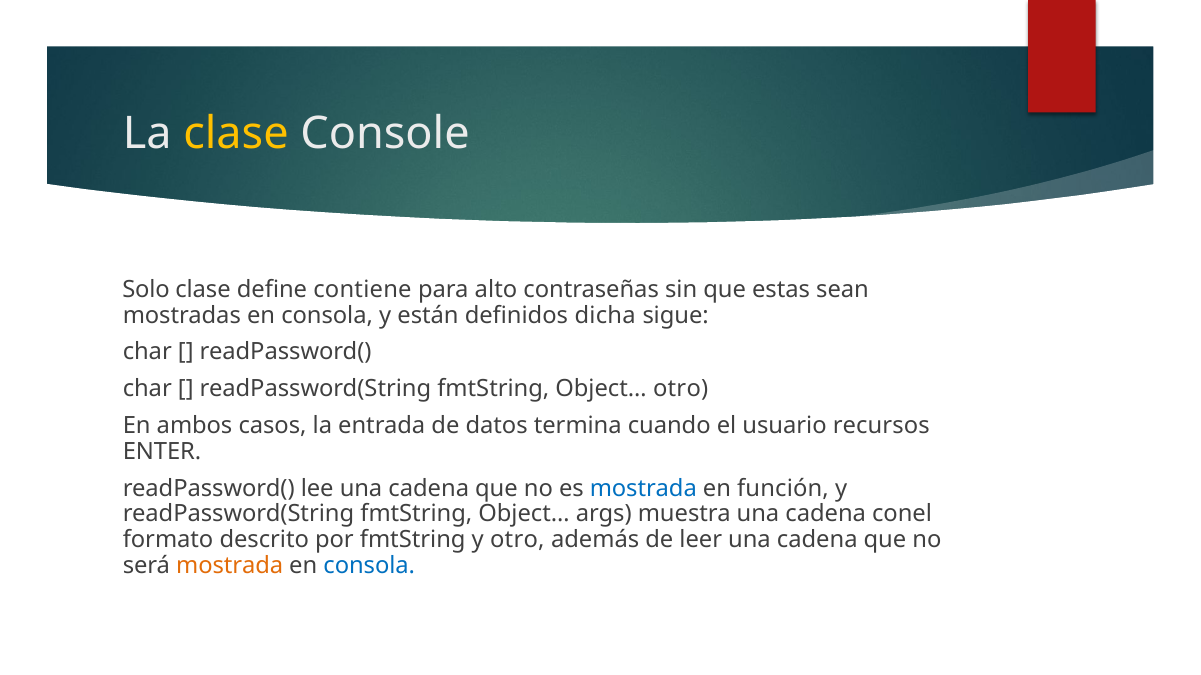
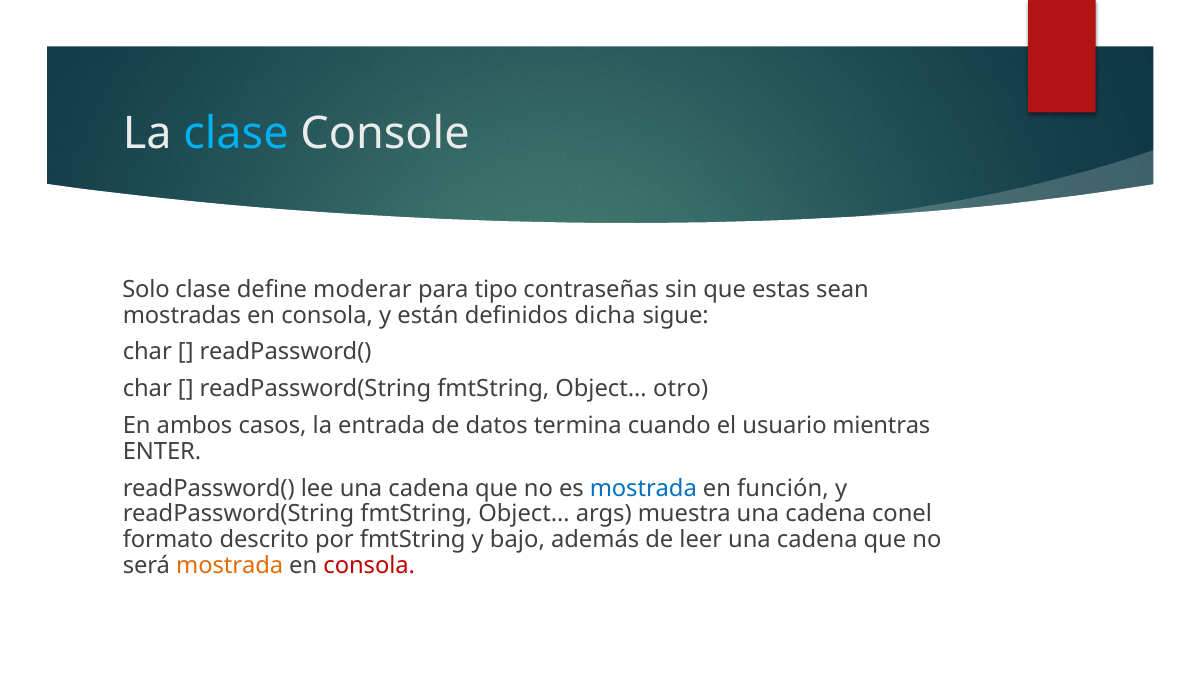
clase colour: yellow -> light blue (236, 134)
contiene: contiene -> moderar (362, 290)
alto: alto -> tipo (496, 290)
recursos: recursos -> mientras (881, 426)
y otro: otro -> bajo (517, 540)
consola colour: blue -> red (369, 566)
